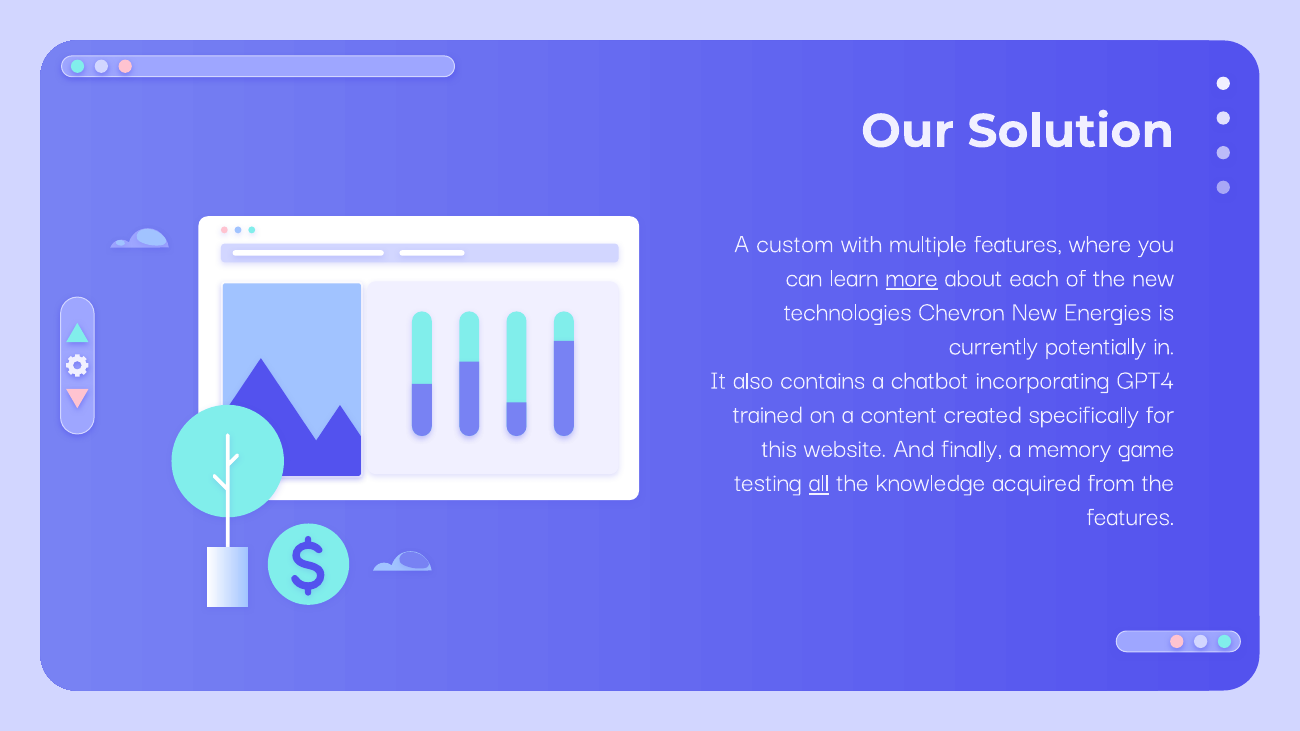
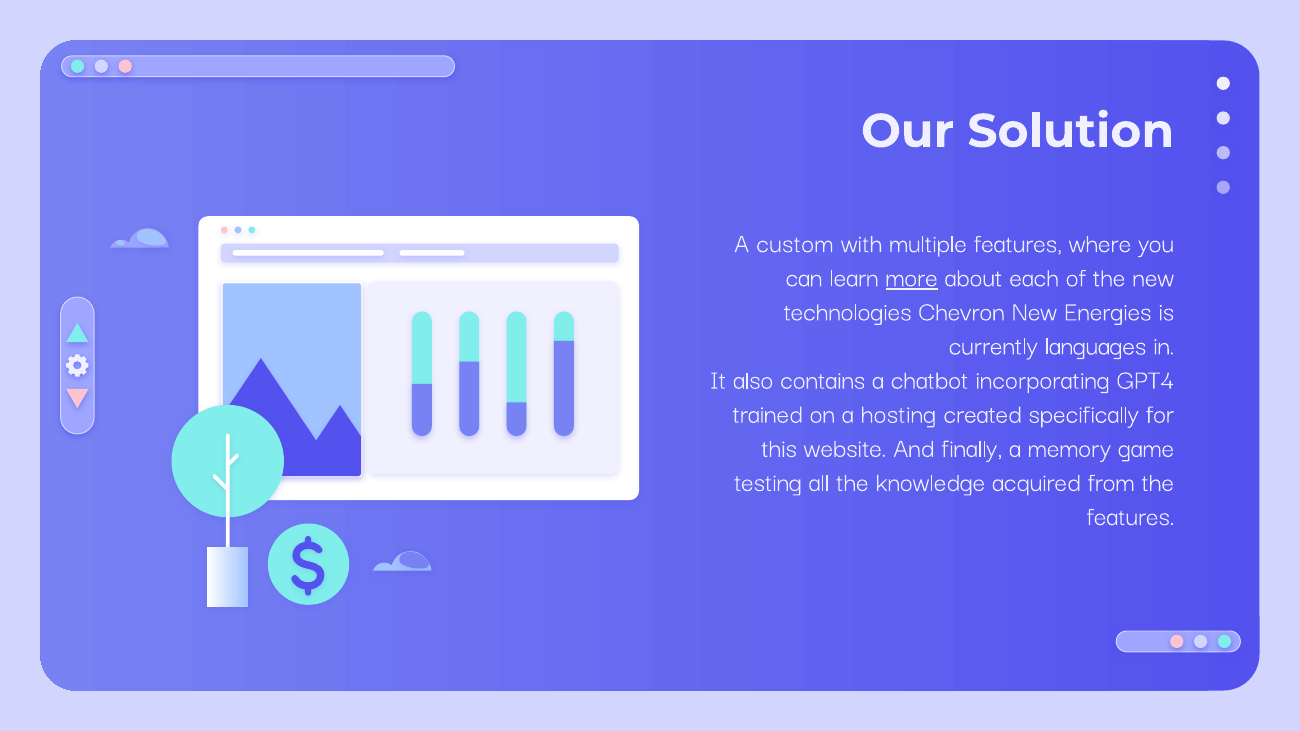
potentially: potentially -> languages (1096, 345)
content: content -> hosting (899, 413)
all underline: present -> none (819, 482)
